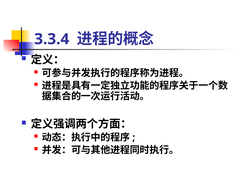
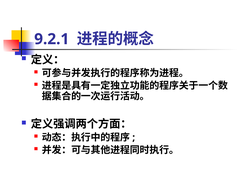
3.3.4: 3.3.4 -> 9.2.1 (52, 39)
